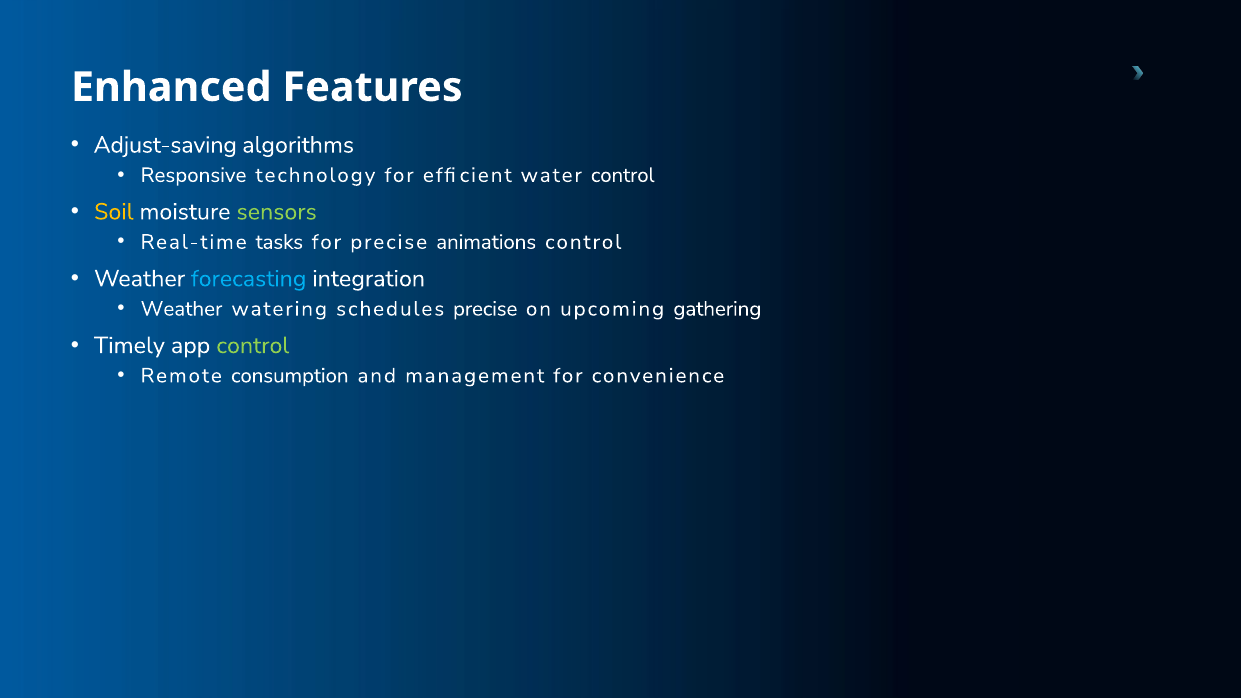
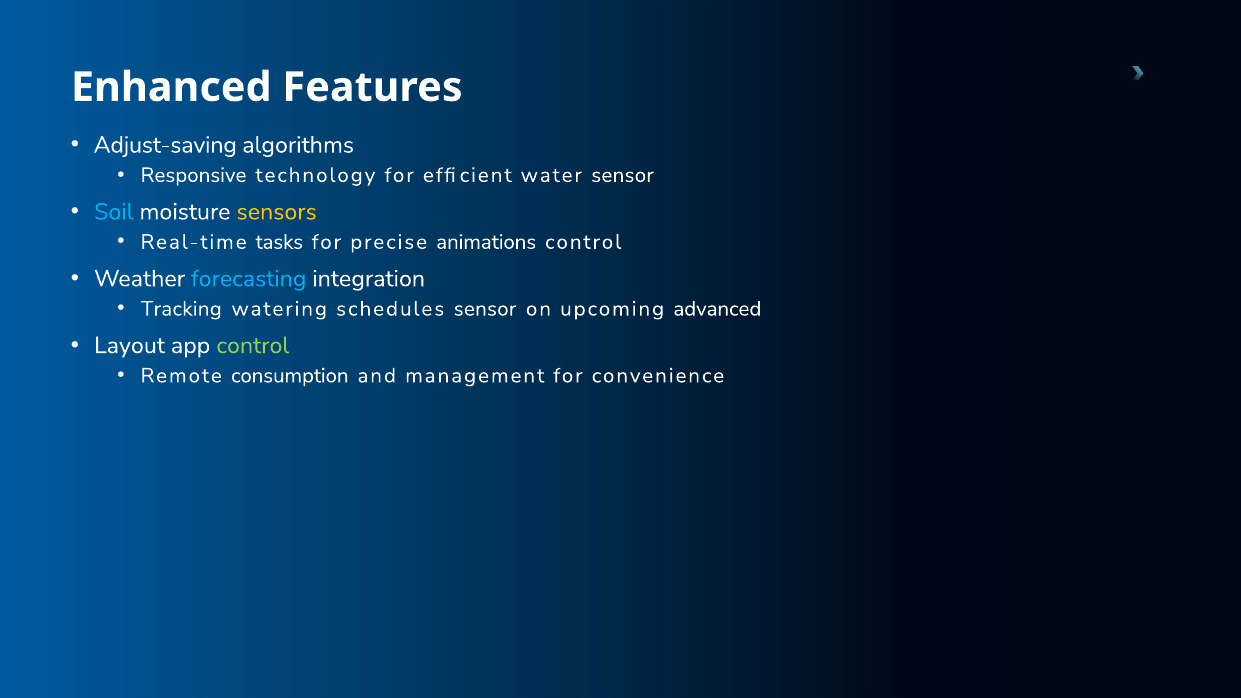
water control: control -> sensor (623, 175)
Soil colour: yellow -> light blue (114, 212)
sensors colour: light green -> yellow (277, 212)
Weather: Weather -> Tracking (181, 309)
schedules precise: precise -> sensor (485, 309)
gathering: gathering -> advanced (717, 309)
Timely: Timely -> Layout (130, 345)
